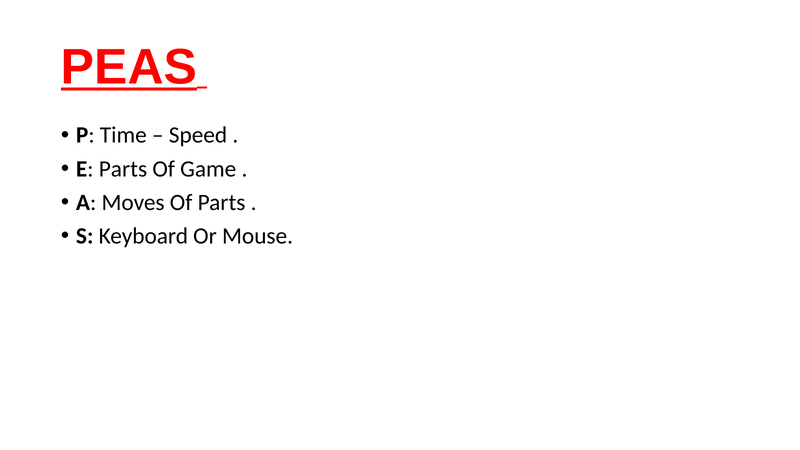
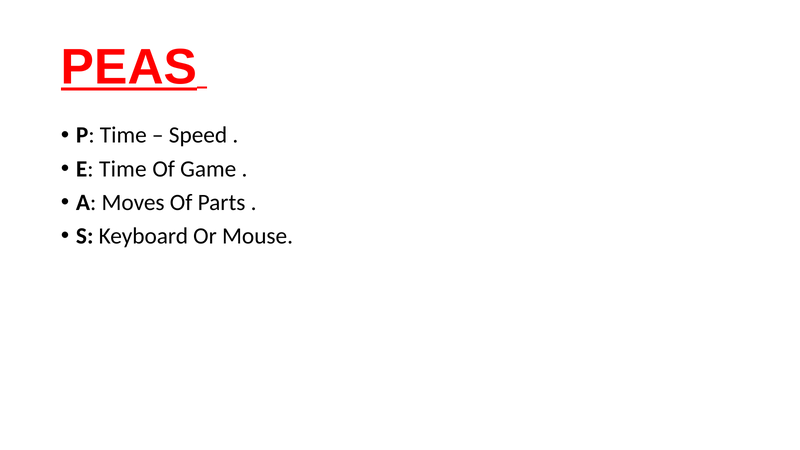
E Parts: Parts -> Time (123, 169)
